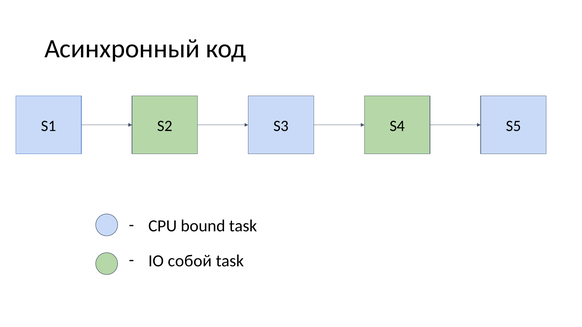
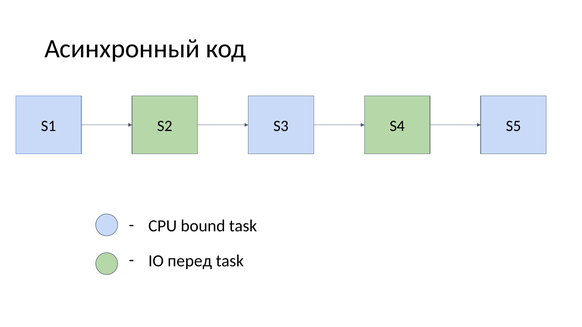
собой: собой -> перед (190, 261)
